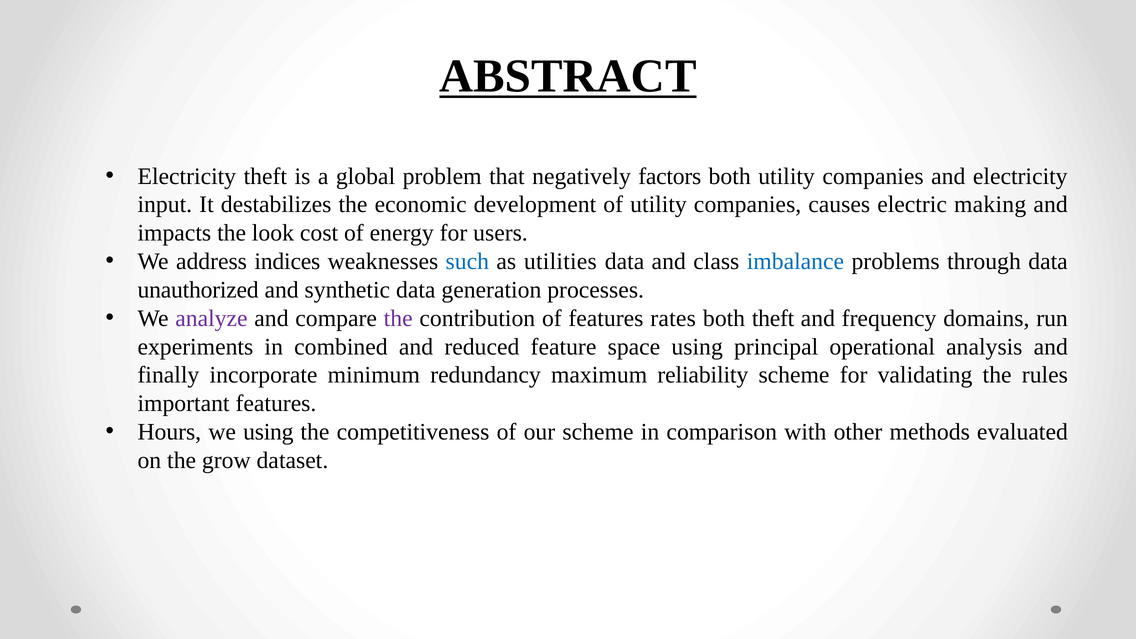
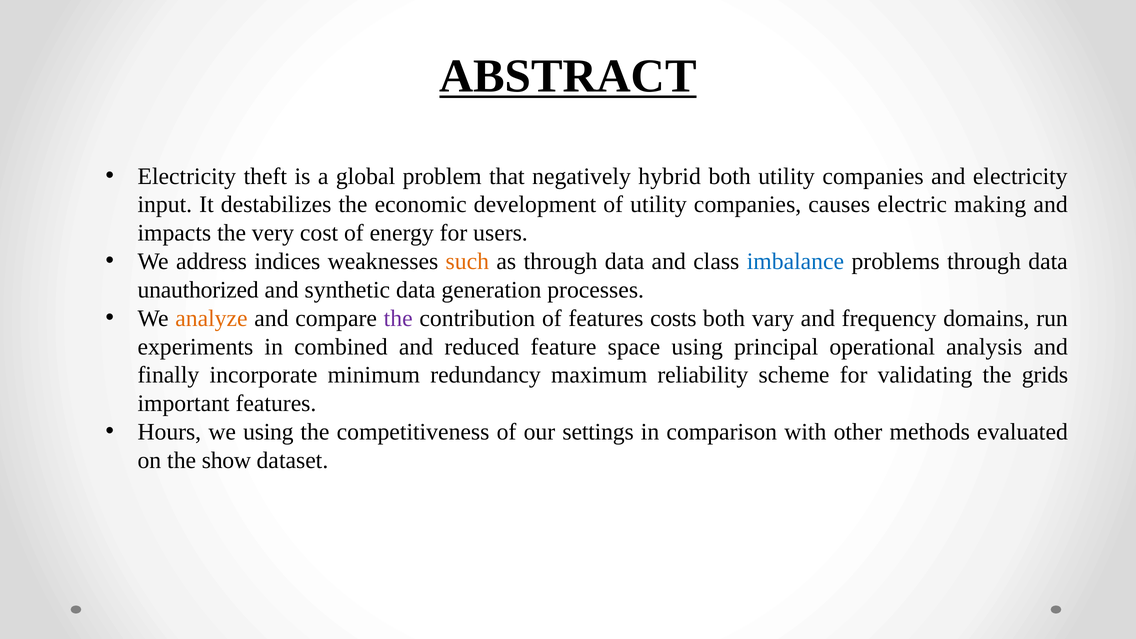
factors: factors -> hybrid (670, 176)
look: look -> very (273, 233)
such colour: blue -> orange (467, 262)
as utilities: utilities -> through (561, 262)
analyze colour: purple -> orange (211, 318)
rates: rates -> costs (673, 318)
both theft: theft -> vary (773, 318)
rules: rules -> grids (1045, 375)
our scheme: scheme -> settings (598, 432)
grow: grow -> show (226, 460)
